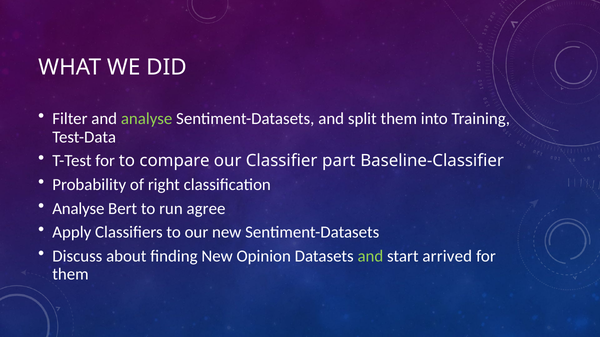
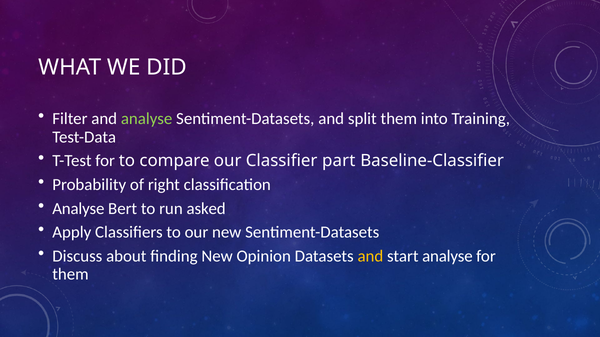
agree: agree -> asked (206, 209)
and colour: light green -> yellow (370, 257)
start arrived: arrived -> analyse (447, 257)
